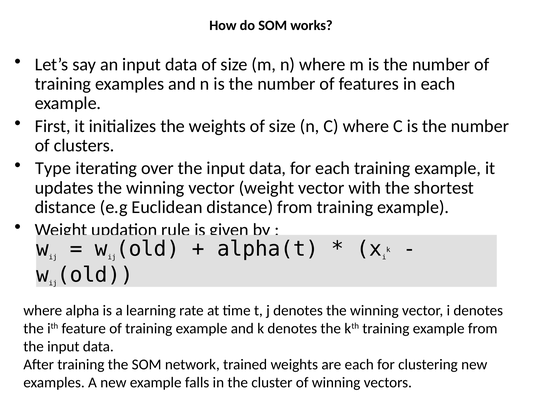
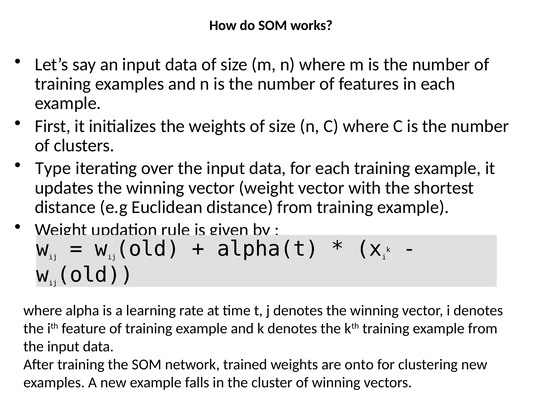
are each: each -> onto (359, 365)
